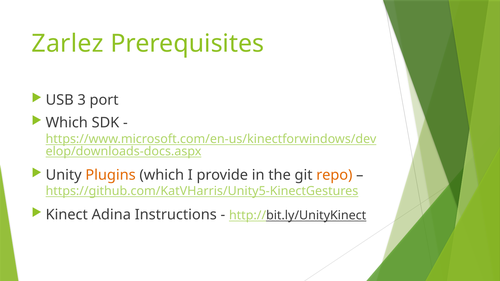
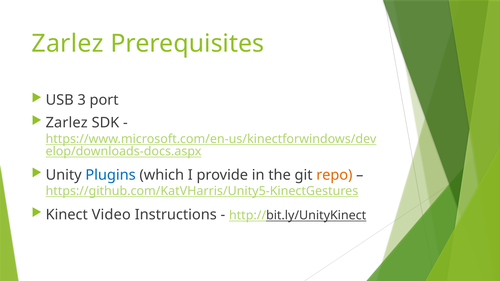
Which: Which -> Zarlez (67, 123)
Plugins colour: orange -> blue (111, 175)
Adina: Adina -> Video (111, 215)
